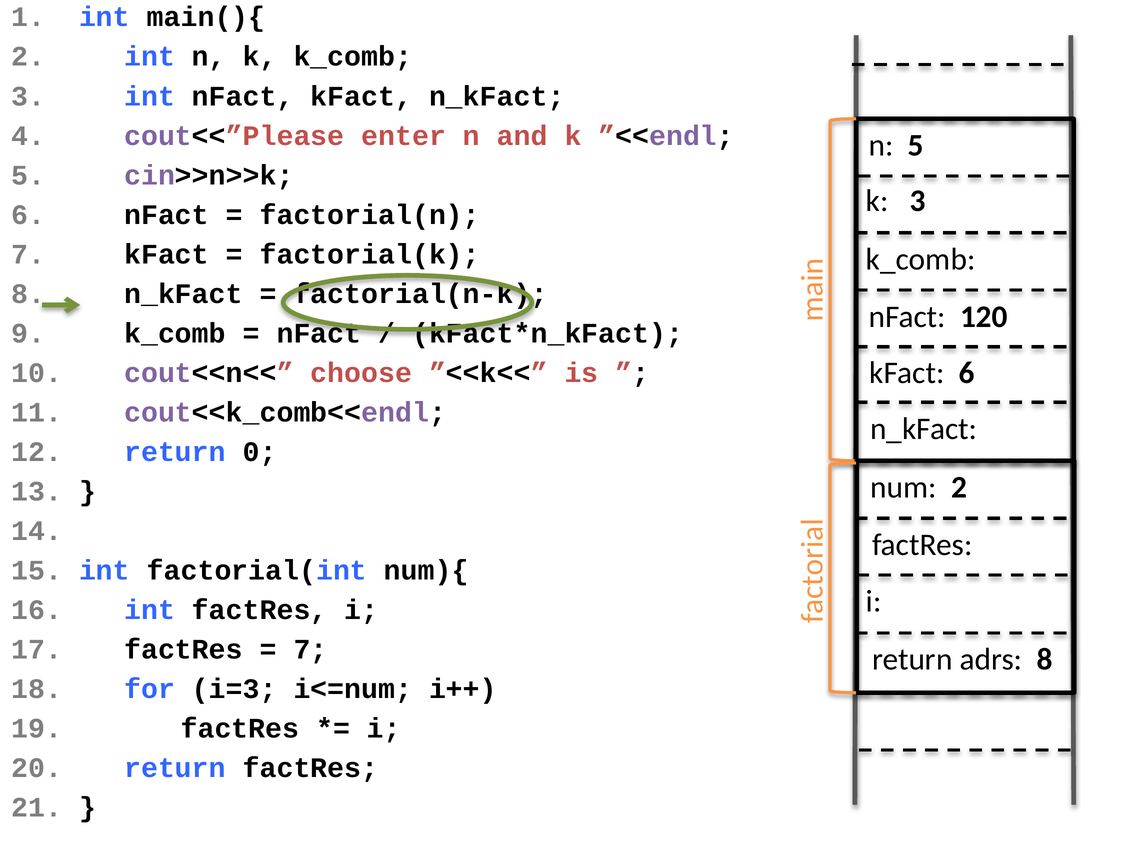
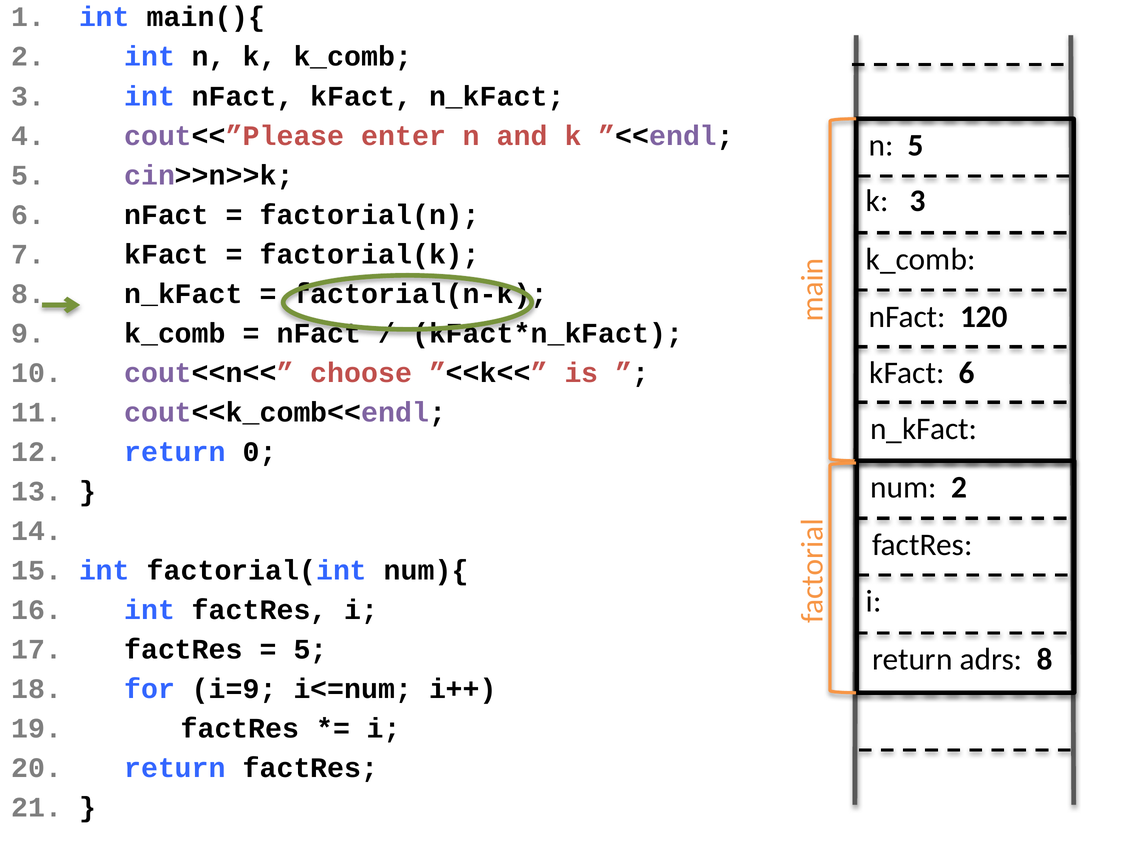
7: 7 -> 5 (310, 649)
i=3: i=3 -> i=9 (234, 689)
